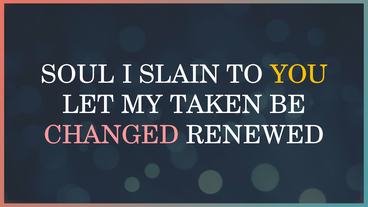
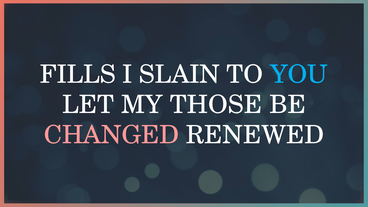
SOUL: SOUL -> FILLS (78, 74)
YOU colour: yellow -> light blue (299, 74)
TAKEN: TAKEN -> THOSE (216, 105)
